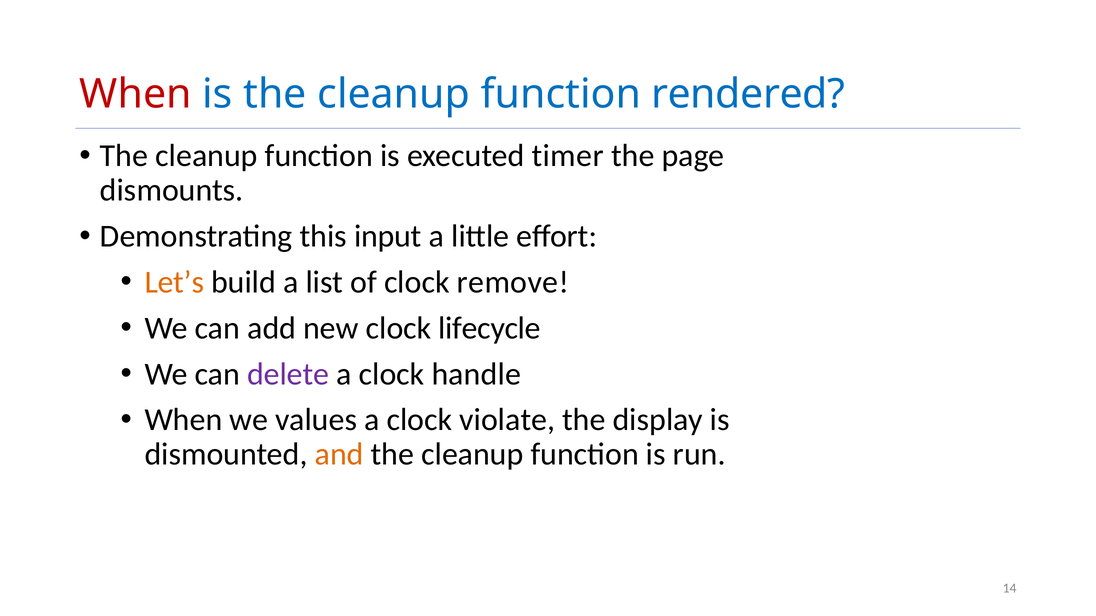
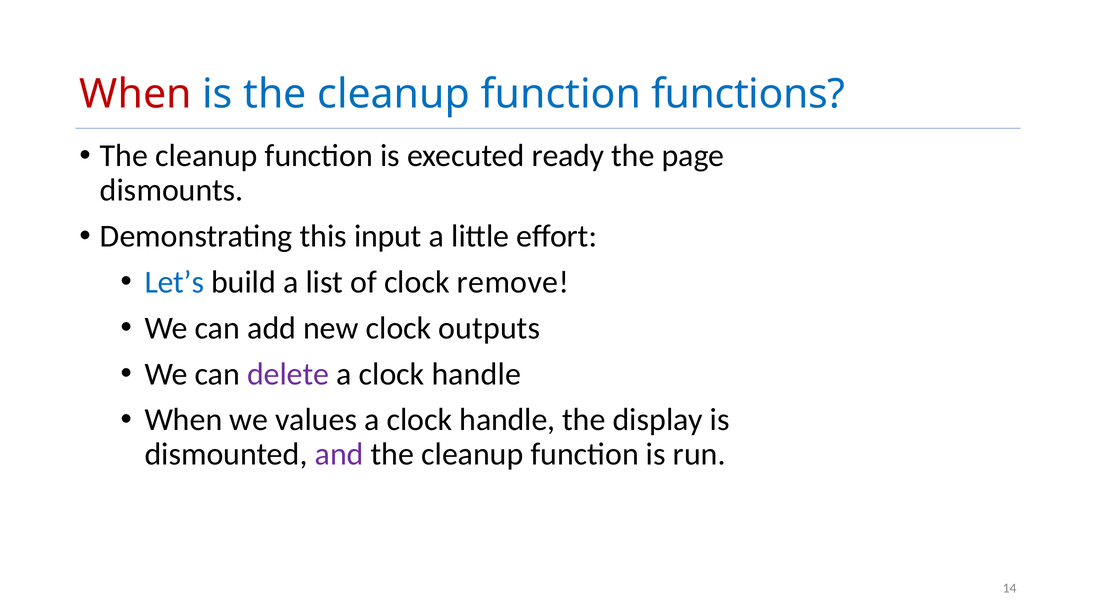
rendered: rendered -> functions (748, 94)
timer: timer -> ready (568, 156)
Let’s colour: orange -> blue (174, 282)
lifecycle: lifecycle -> outputs (489, 328)
violate: violate -> handle (507, 420)
and colour: orange -> purple (339, 455)
